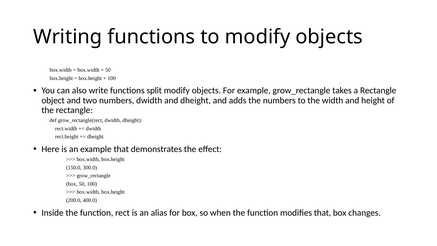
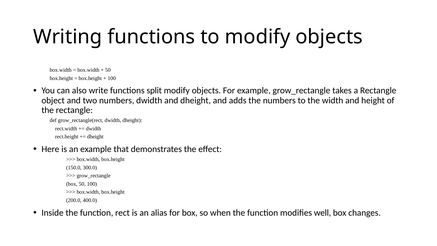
modifies that: that -> well (323, 213)
